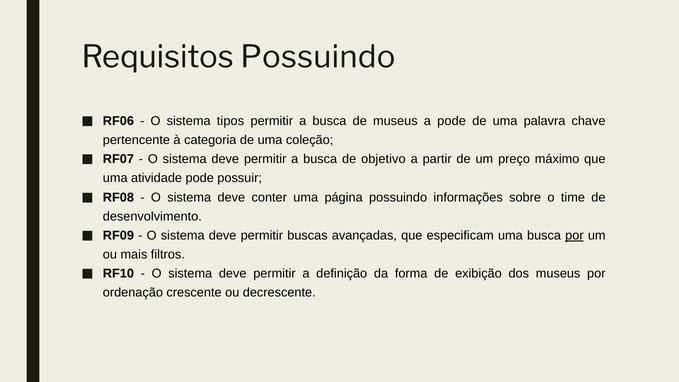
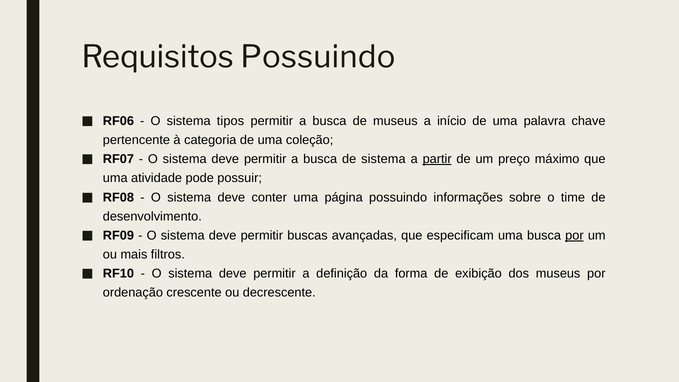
a pode: pode -> início (452, 121)
de objetivo: objetivo -> sistema (383, 159)
partir underline: none -> present (437, 159)
